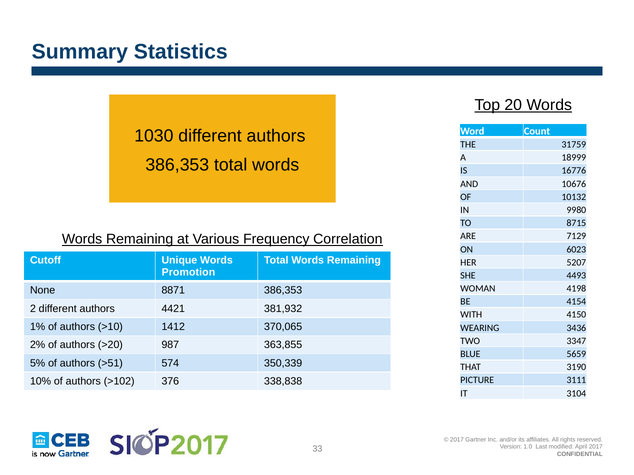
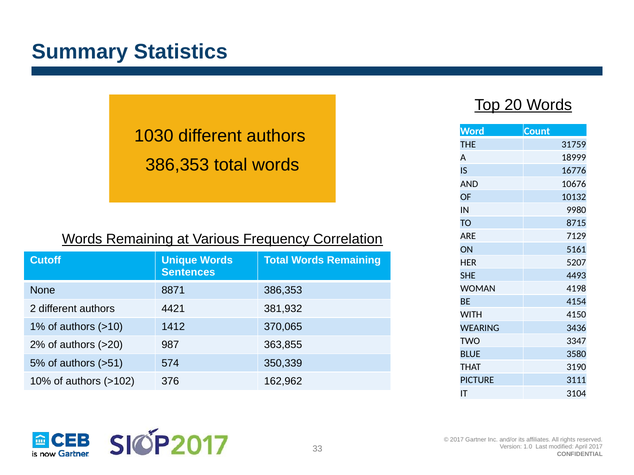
6023: 6023 -> 5161 (576, 250)
Promotion: Promotion -> Sentences (188, 273)
5659: 5659 -> 3580 (576, 354)
338,838: 338,838 -> 162,962 (283, 382)
